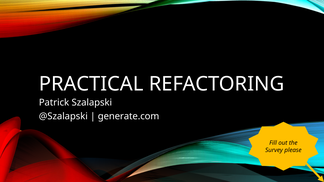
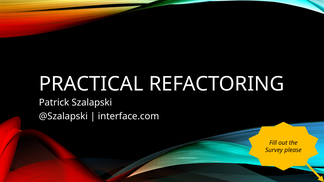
generate.com: generate.com -> interface.com (129, 116)
